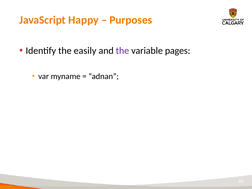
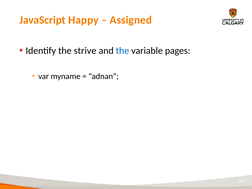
Purposes: Purposes -> Assigned (131, 20)
easily: easily -> strive (85, 51)
the colour: purple -> blue (122, 51)
